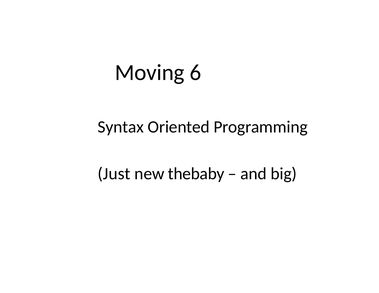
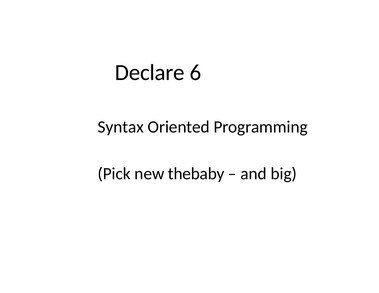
Moving: Moving -> Declare (150, 73)
Just: Just -> Pick (114, 174)
